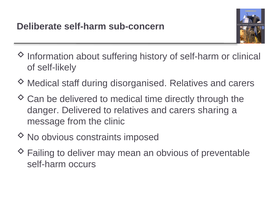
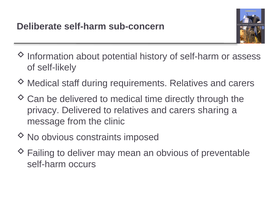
suffering: suffering -> potential (120, 56)
clinical: clinical -> assess (246, 56)
disorganised: disorganised -> requirements (139, 83)
danger: danger -> privacy (43, 110)
